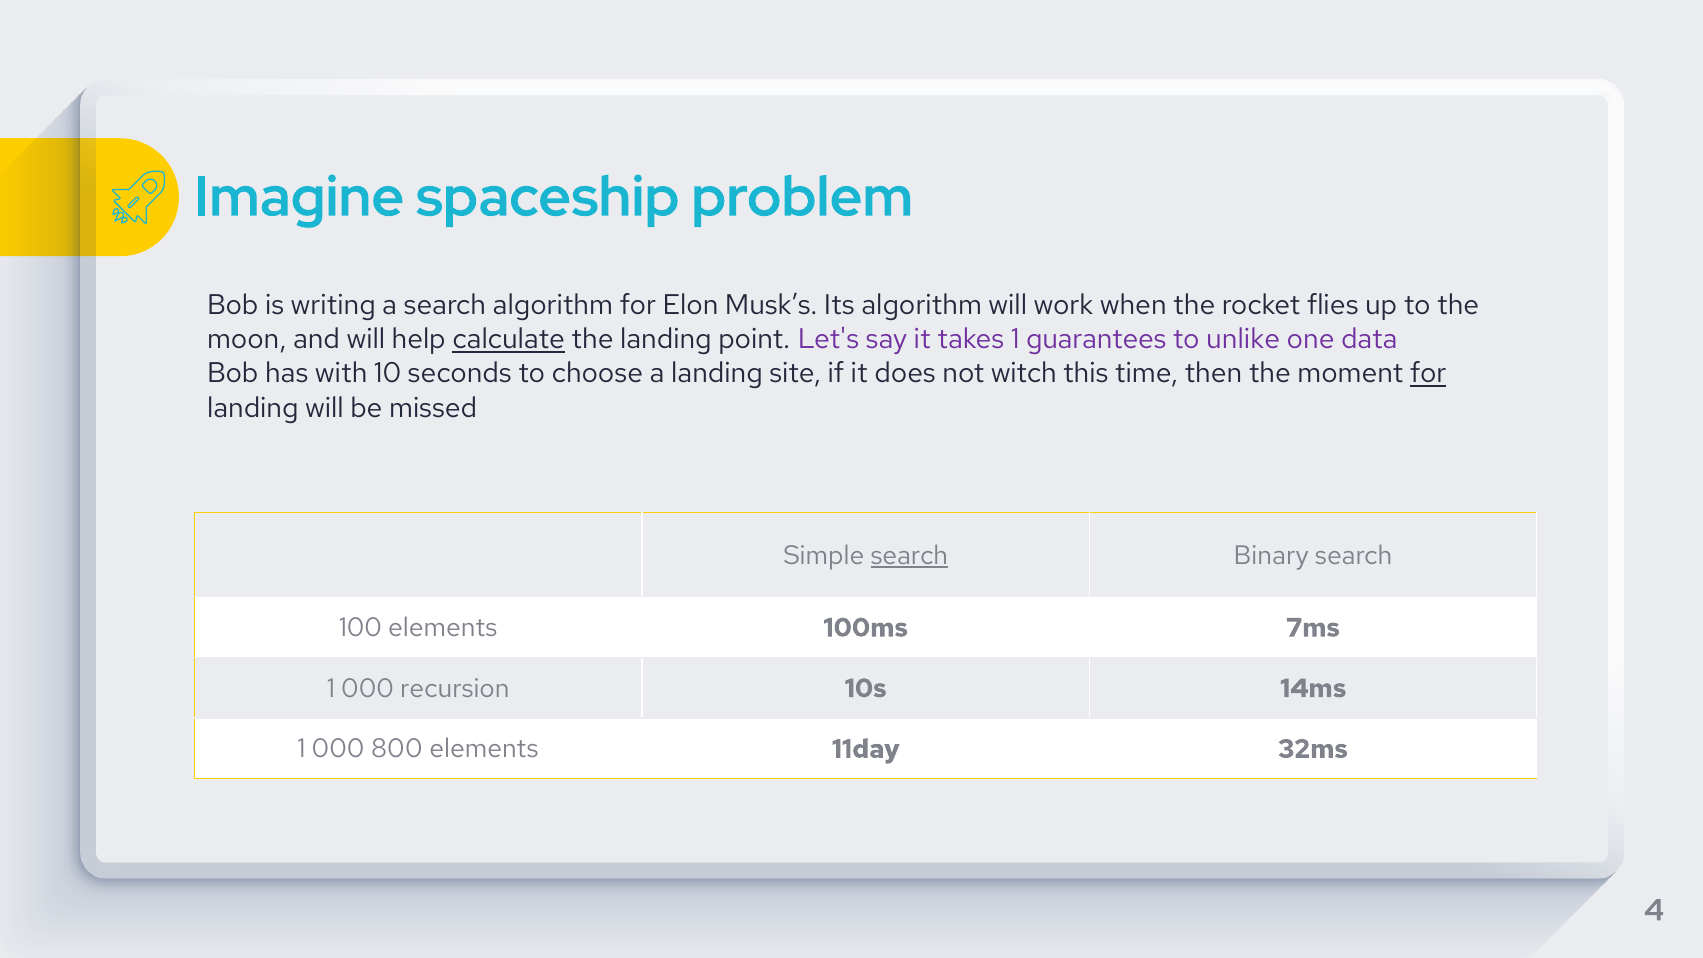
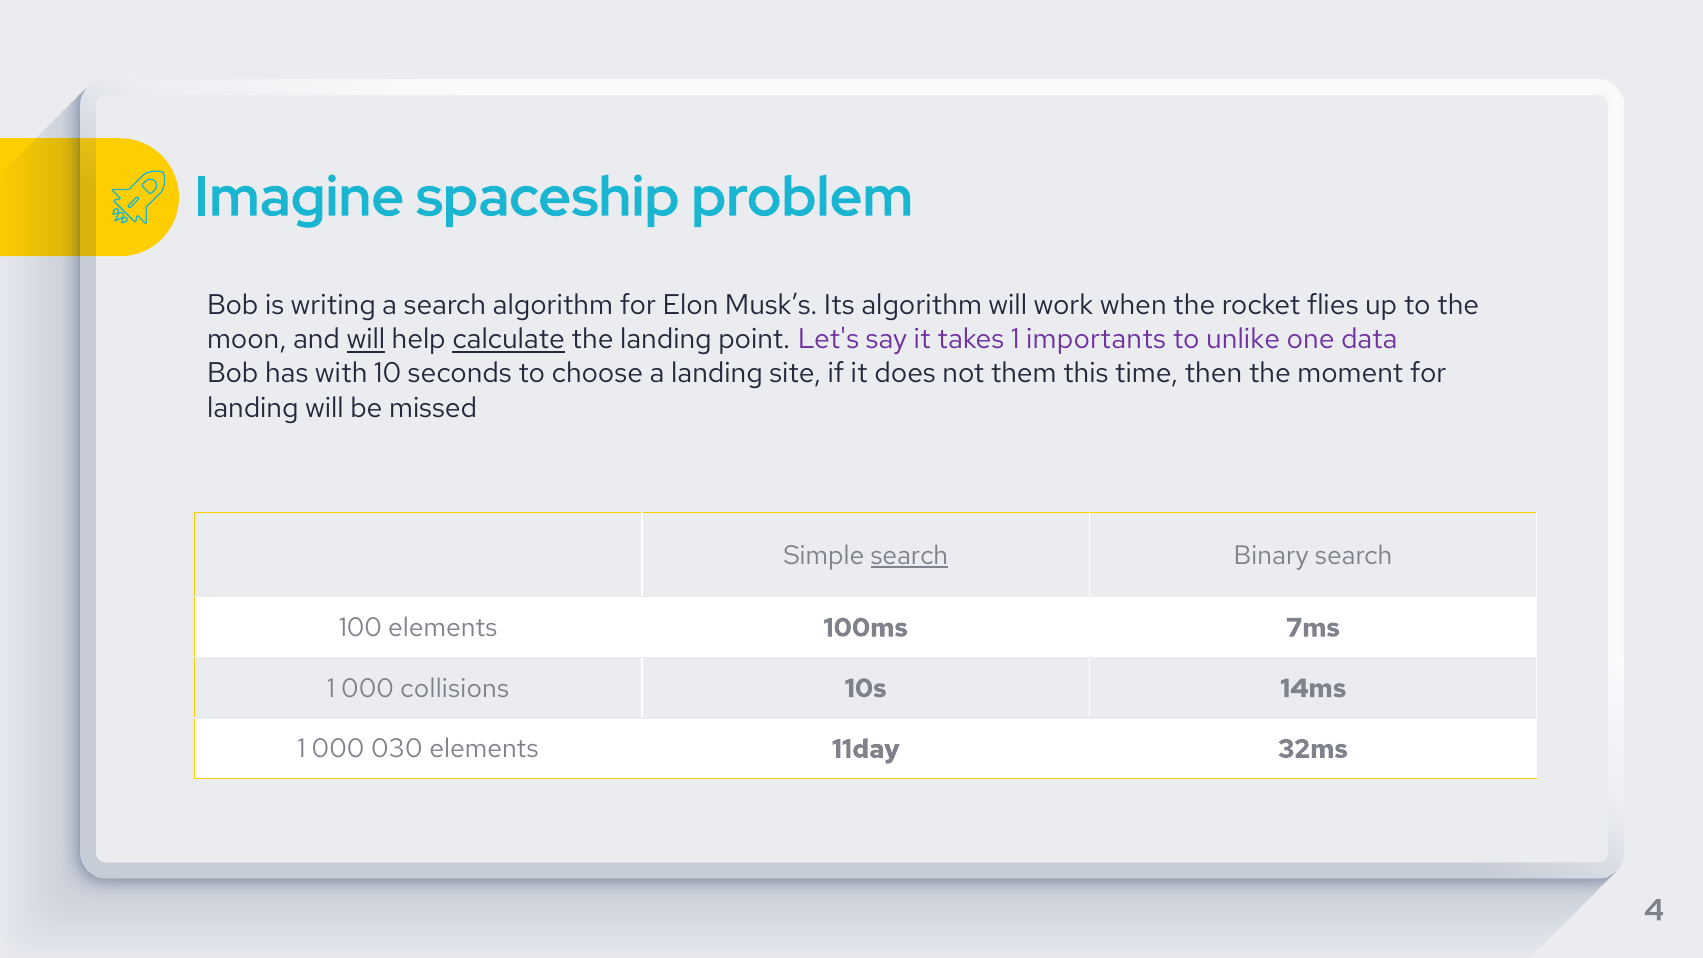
will underline: none -> present (366, 340)
guarantees: guarantees -> importants (1096, 340)
witch: witch -> them (1024, 374)
for underline: present -> none (1428, 374)
recursion: recursion -> collisions (455, 688)
800: 800 -> 030 (397, 749)
